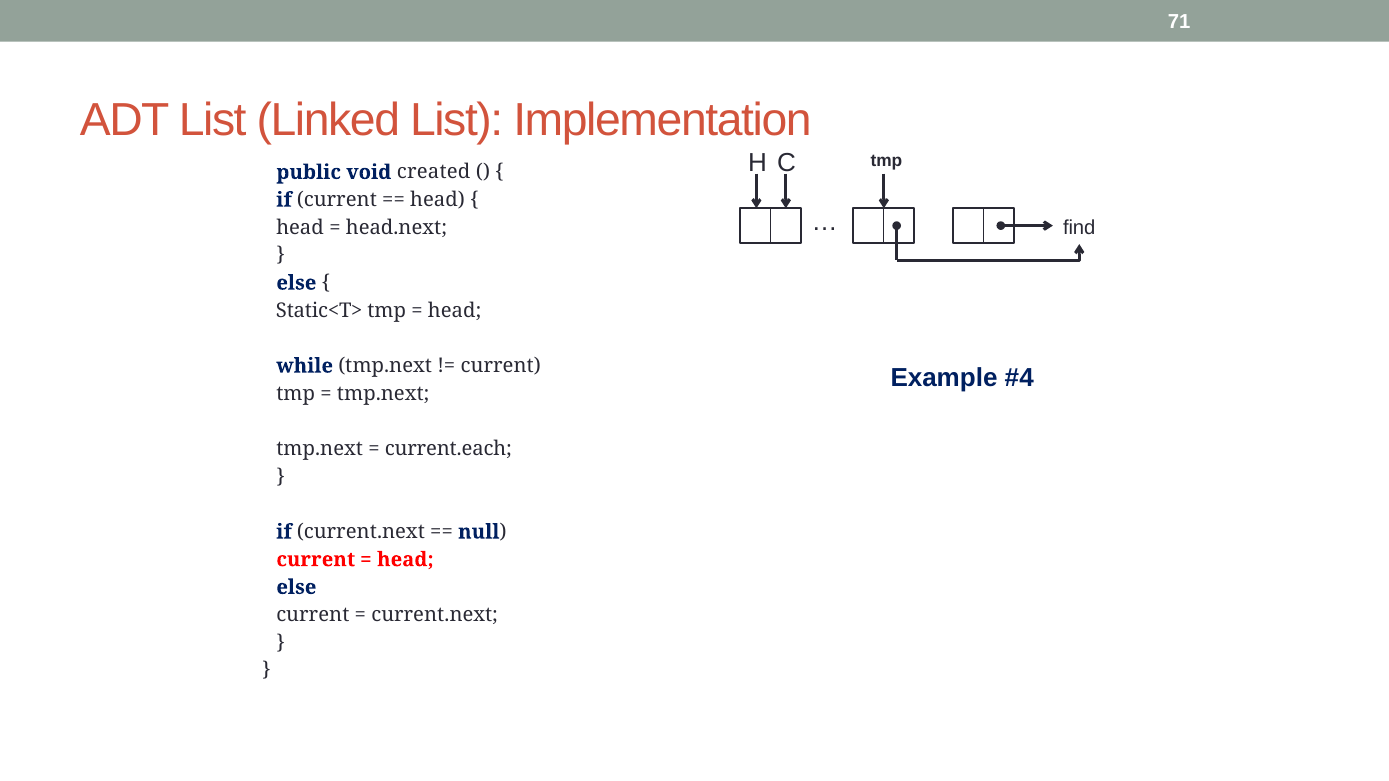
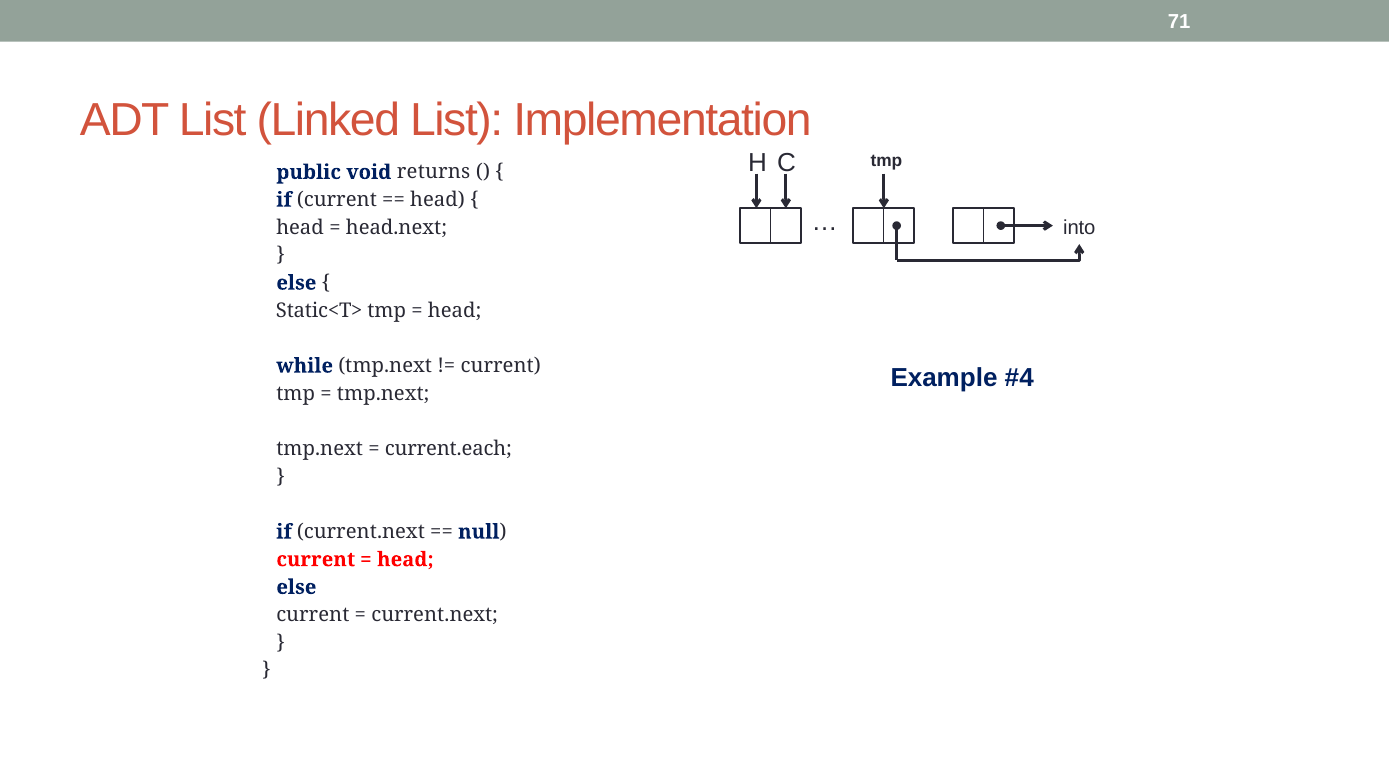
created: created -> returns (434, 172)
find: find -> into (1079, 228)
